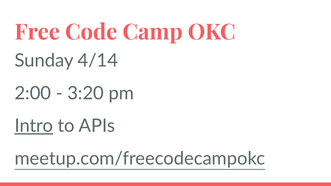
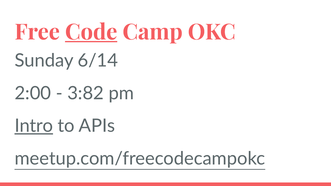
Code underline: none -> present (91, 32)
4/14: 4/14 -> 6/14 (98, 61)
3:20: 3:20 -> 3:82 (86, 93)
